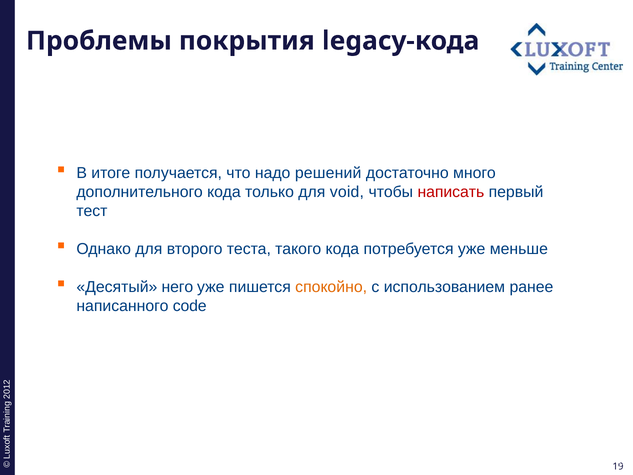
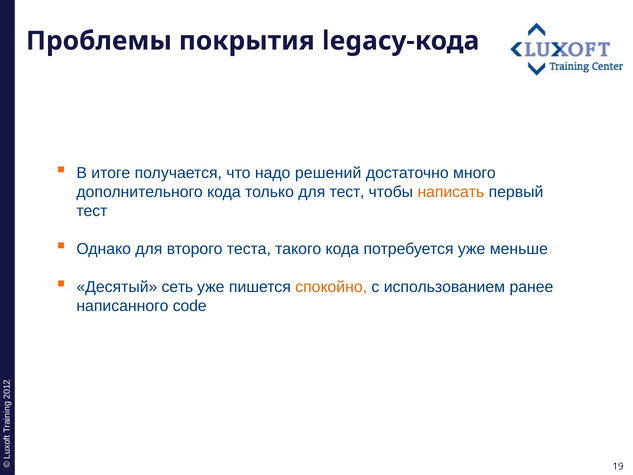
для void: void -> тест (347, 192)
написать colour: red -> orange (451, 192)
него: него -> сеть (177, 287)
